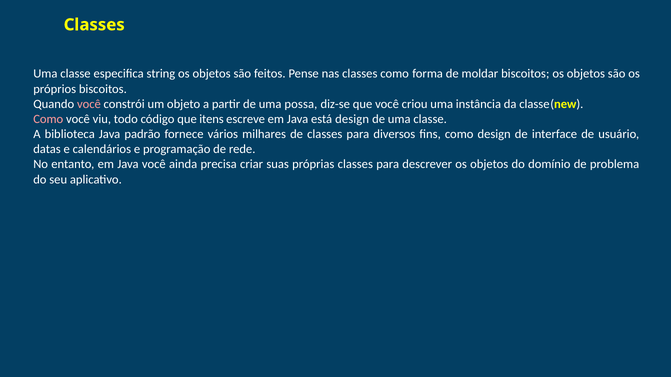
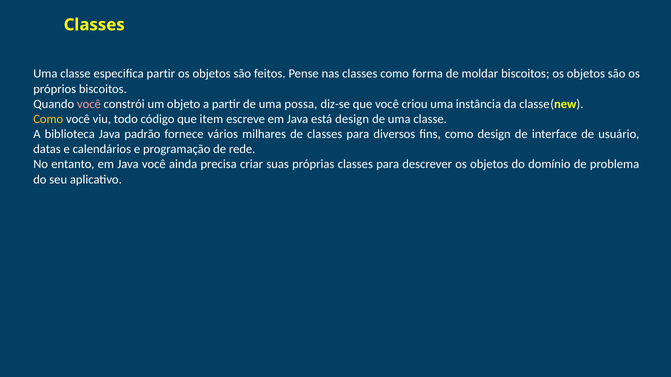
especifica string: string -> partir (161, 74)
Como colour: pink -> yellow (48, 119)
itens: itens -> item (211, 119)
